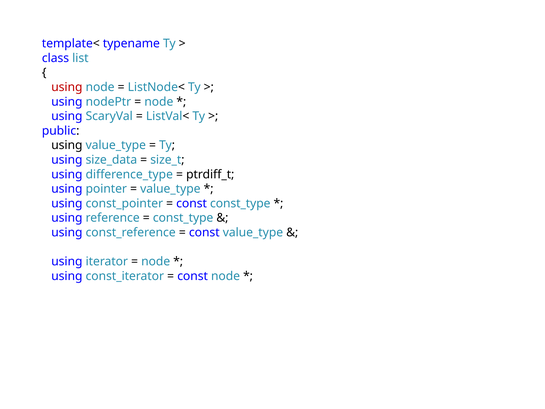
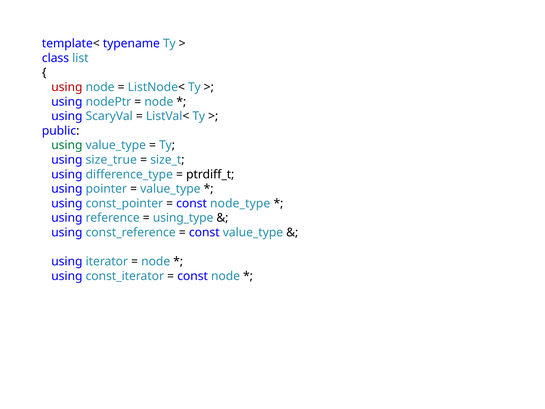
using colour: black -> green (67, 145)
size_data: size_data -> size_true (111, 160)
const const_type: const_type -> node_type (240, 203)
const_type: const_type -> using_type (183, 218)
